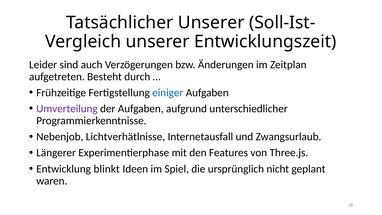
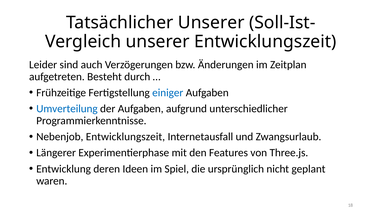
Umverteilung colour: purple -> blue (67, 109)
Nebenjob Lichtverhätlnisse: Lichtverhätlnisse -> Entwicklungszeit (125, 137)
blinkt: blinkt -> deren (107, 169)
